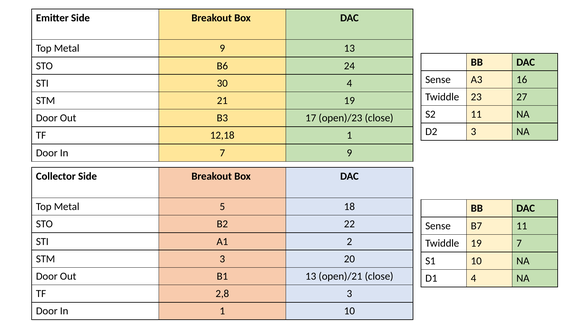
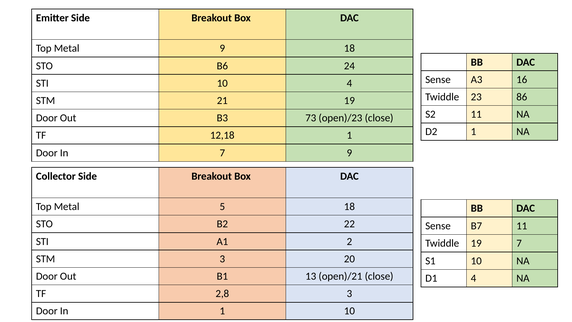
9 13: 13 -> 18 (349, 48)
STI 30: 30 -> 10 (222, 83)
27: 27 -> 86 (522, 97)
17: 17 -> 73 (311, 118)
D2 3: 3 -> 1 (474, 132)
